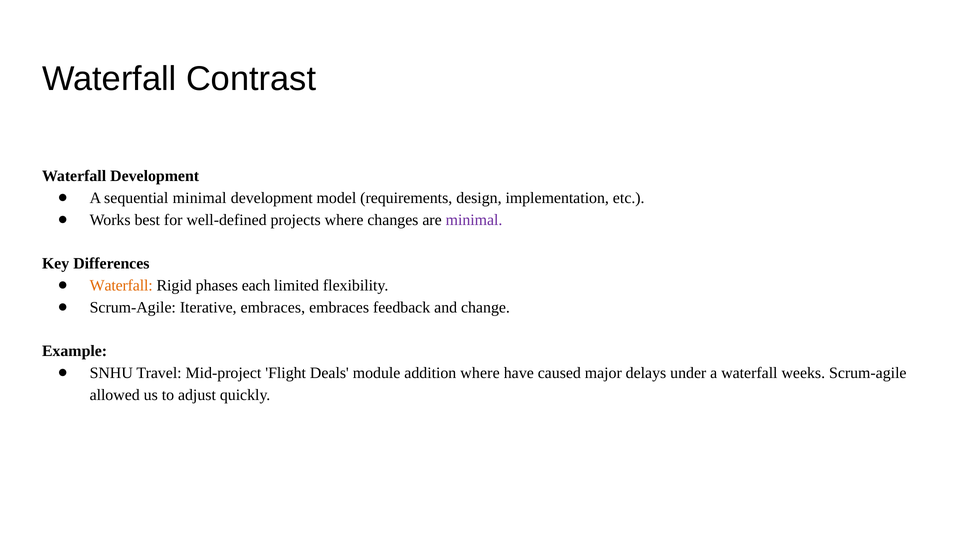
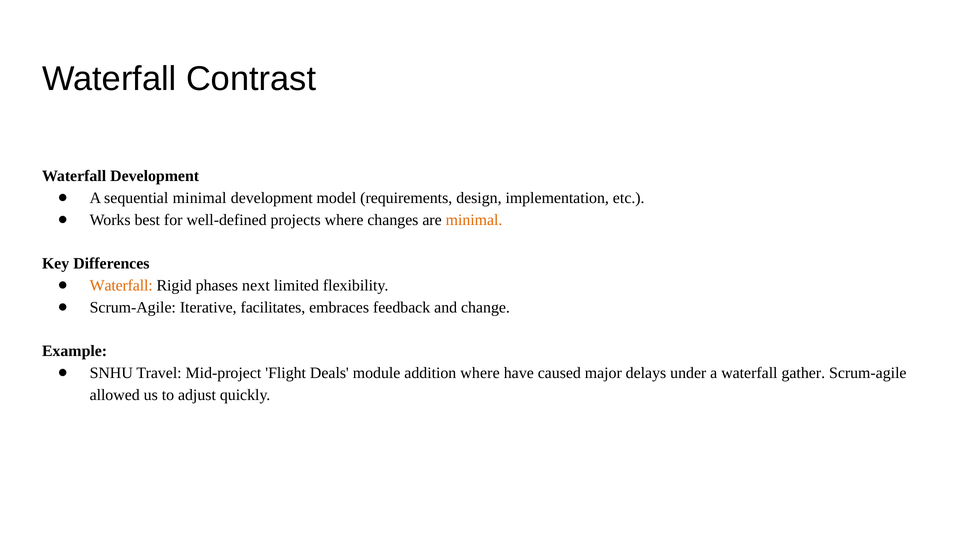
minimal colour: purple -> orange (474, 220)
each: each -> next (256, 286)
Iterative embraces: embraces -> facilitates (273, 307)
weeks: weeks -> gather (803, 373)
